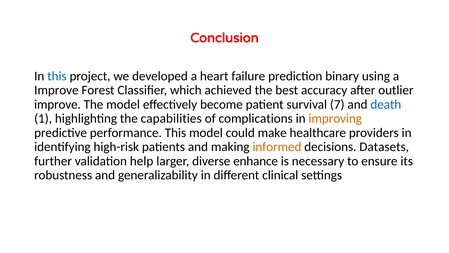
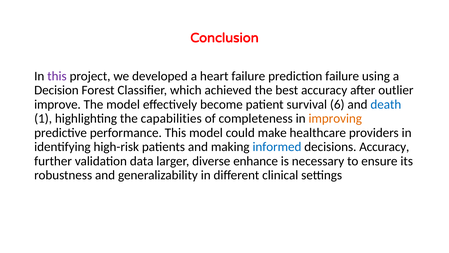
this colour: blue -> purple (57, 76)
prediction binary: binary -> failure (342, 76)
Improve: Improve -> Decision (56, 90)
7: 7 -> 6 (337, 104)
complications: complications -> completeness (256, 118)
informed colour: orange -> blue (277, 147)
decisions Datasets: Datasets -> Accuracy (384, 147)
help: help -> data (142, 161)
